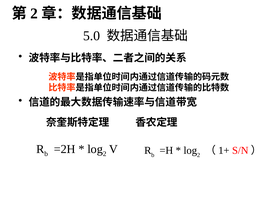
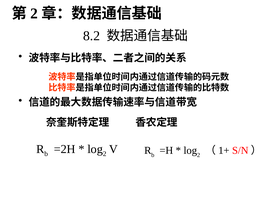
5.0: 5.0 -> 8.2 (92, 36)
